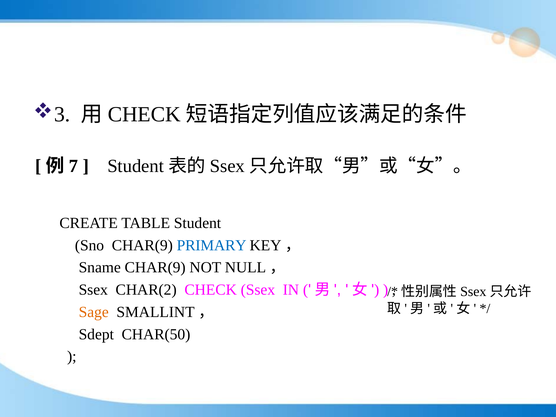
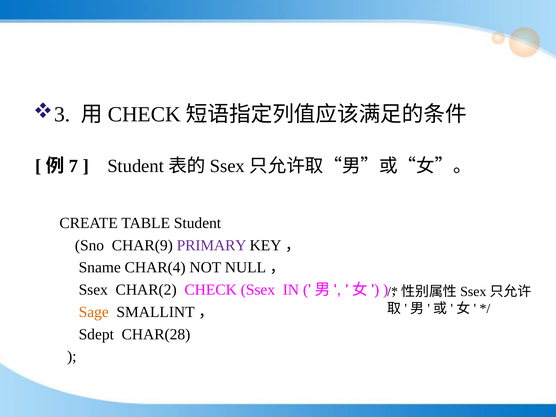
PRIMARY colour: blue -> purple (212, 245)
Sname CHAR(9: CHAR(9 -> CHAR(4 (155, 268)
CHAR(50: CHAR(50 -> CHAR(28 (156, 334)
